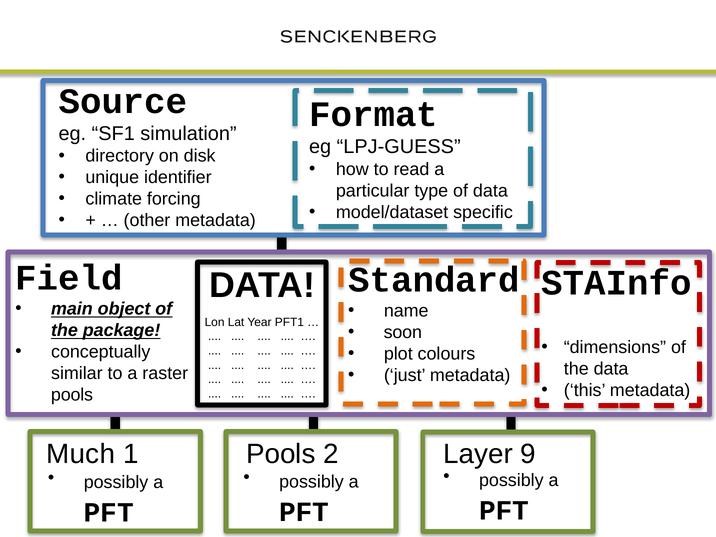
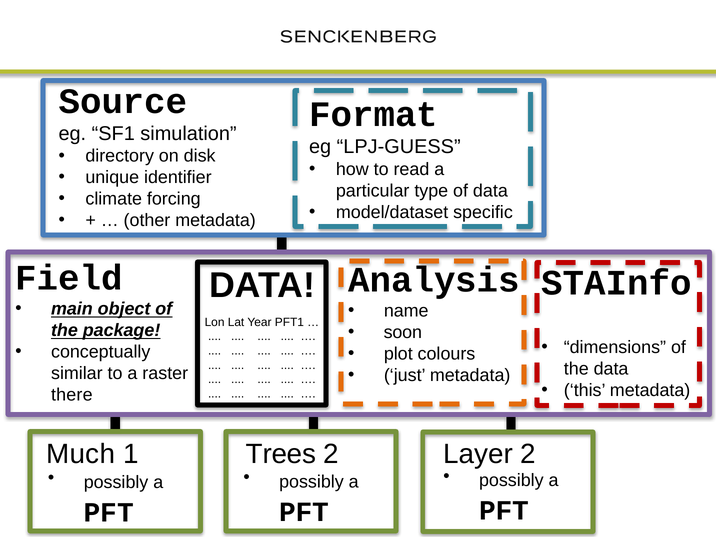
Standard: Standard -> Analysis (434, 280)
pools: pools -> there (72, 395)
Pools: Pools -> Trees (281, 454)
Layer 9: 9 -> 2 (528, 454)
